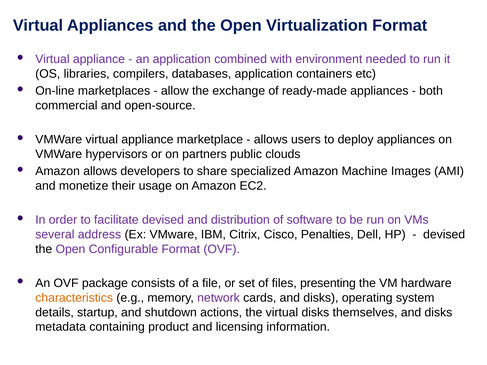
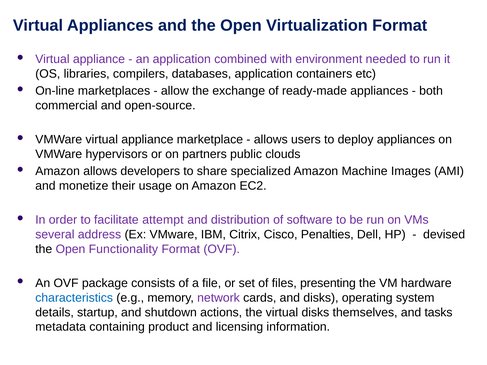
facilitate devised: devised -> attempt (163, 220)
Configurable: Configurable -> Functionality (123, 249)
characteristics colour: orange -> blue (74, 298)
themselves and disks: disks -> tasks (438, 313)
